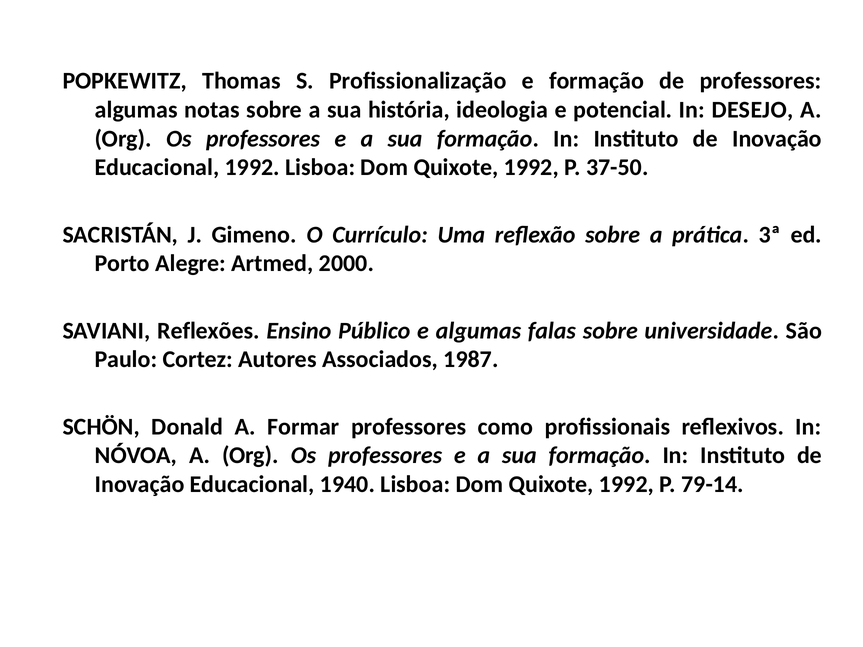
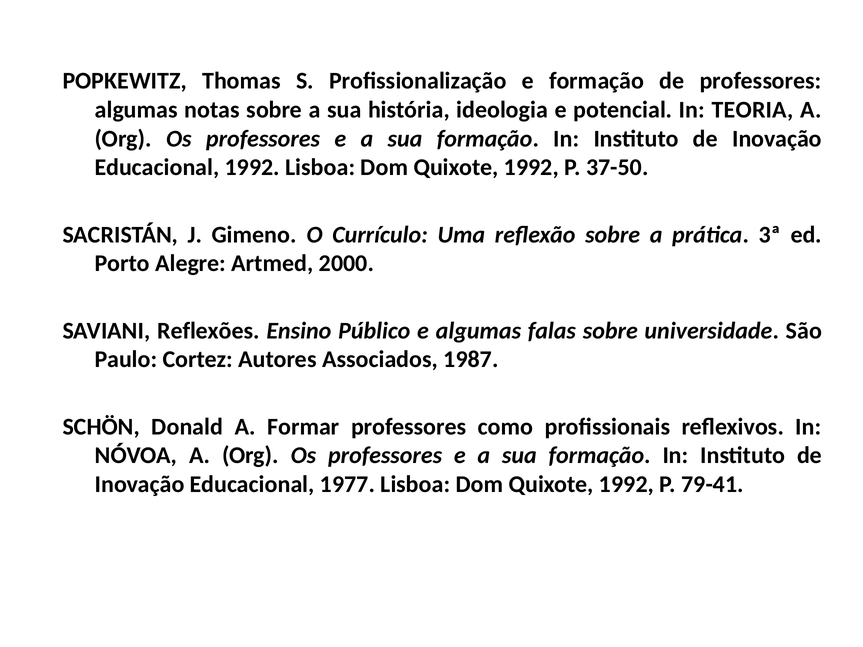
DESEJO: DESEJO -> TEORIA (752, 110)
1940: 1940 -> 1977 (347, 484)
79-14: 79-14 -> 79-41 (712, 484)
